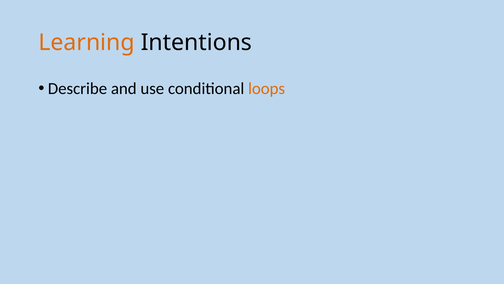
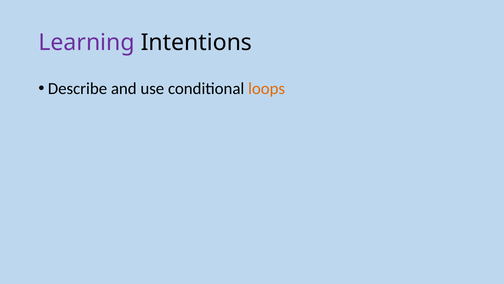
Learning colour: orange -> purple (87, 42)
